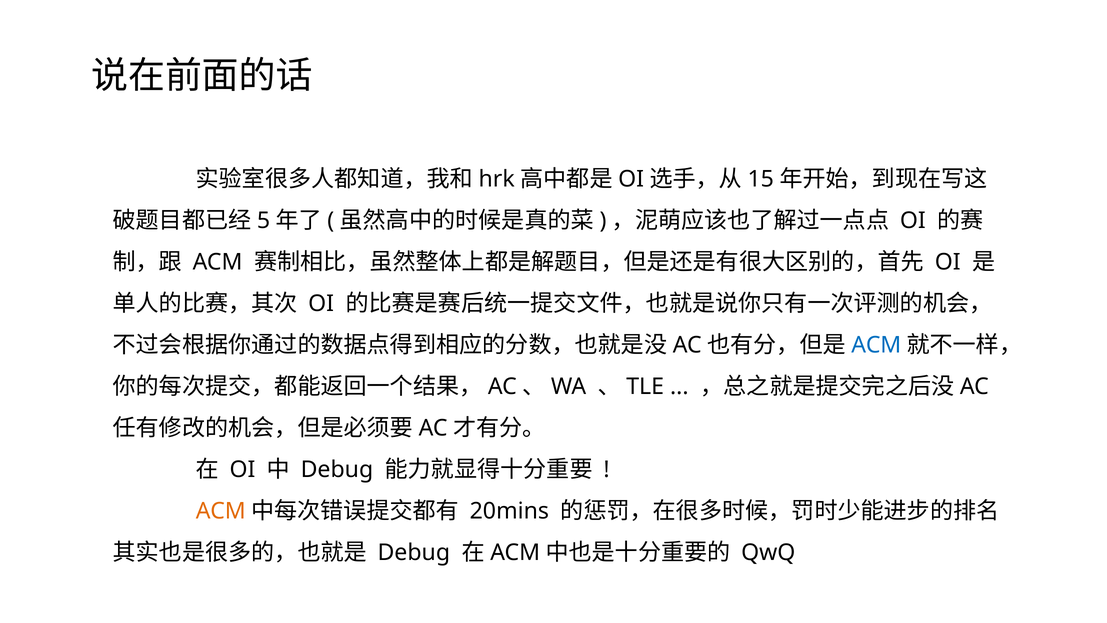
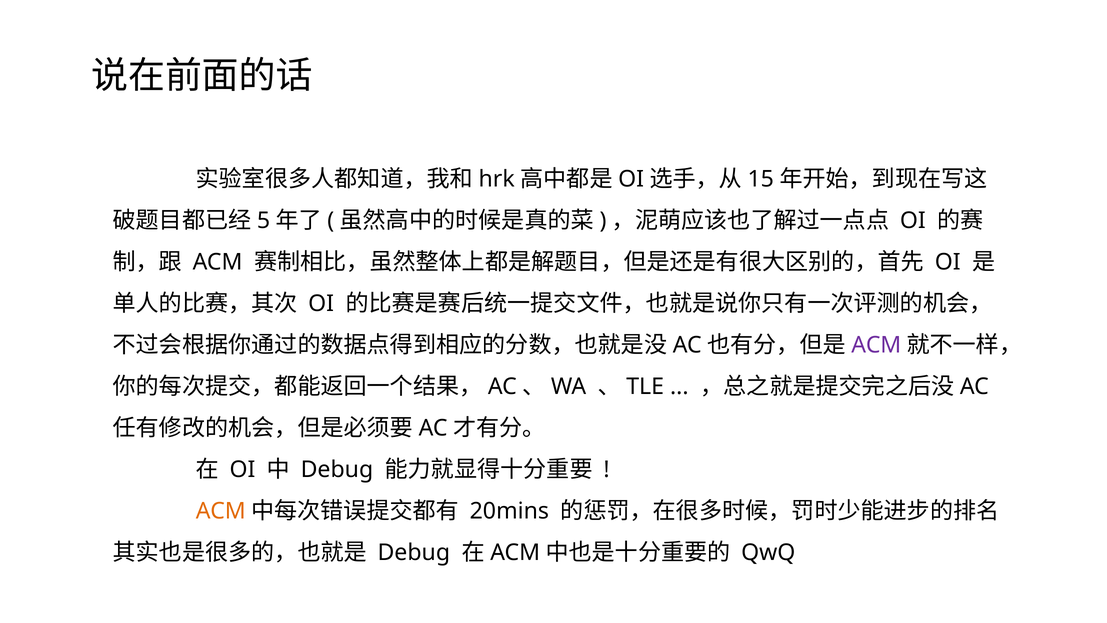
ACM colour: blue -> purple (876, 345)
